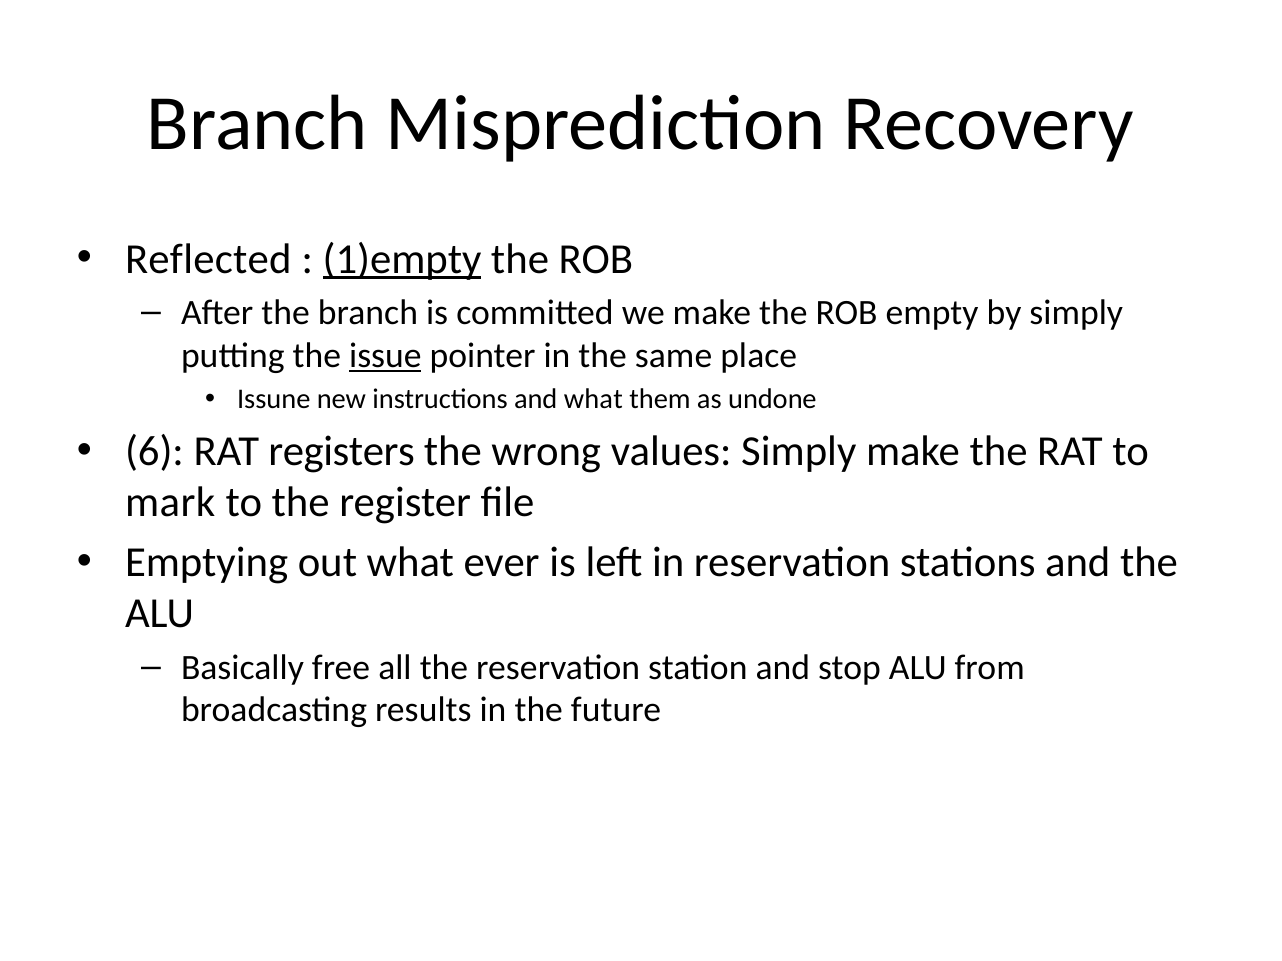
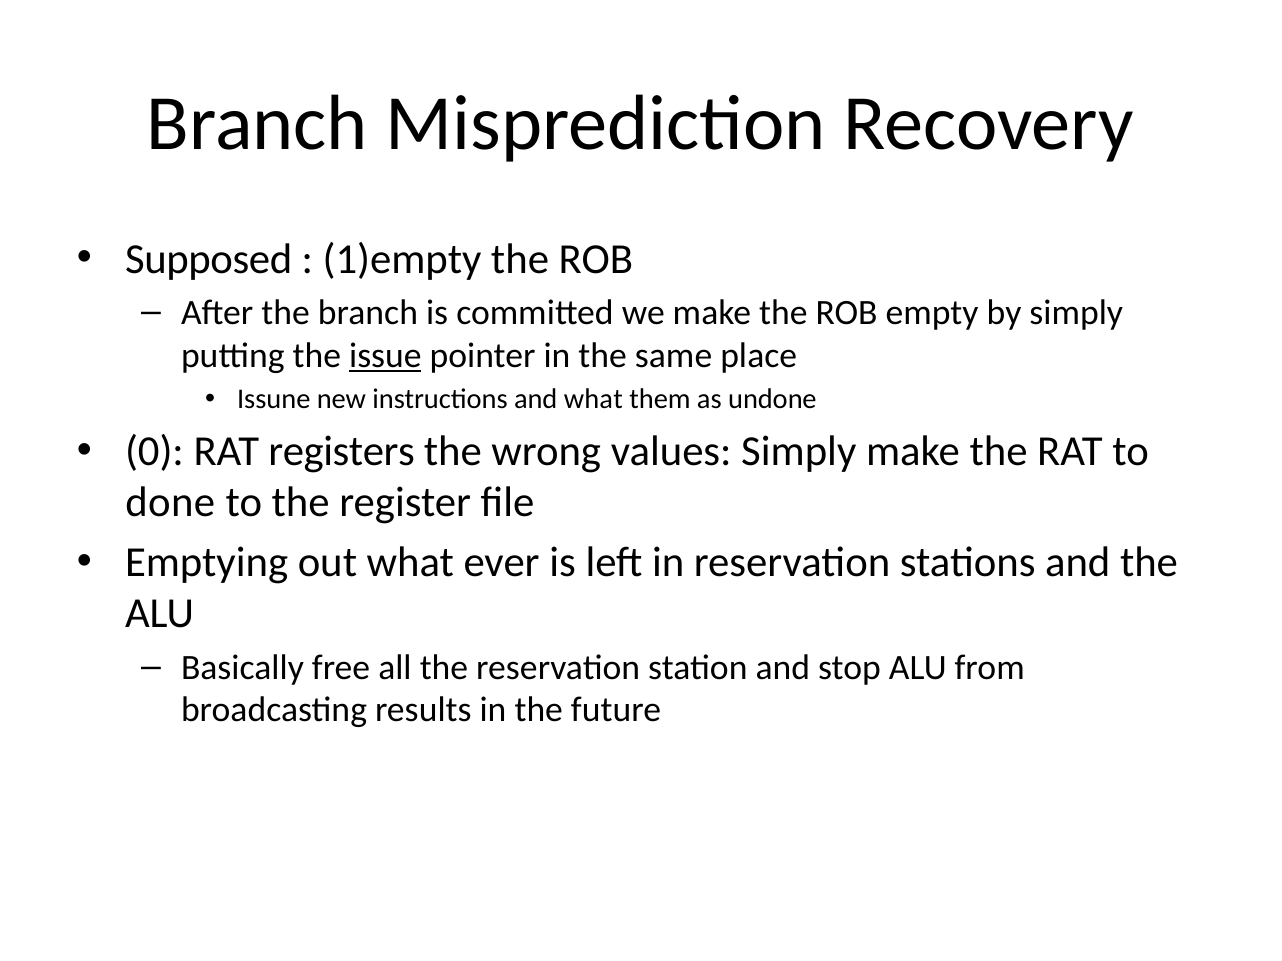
Reflected: Reflected -> Supposed (209, 259)
1)empty underline: present -> none (402, 259)
6: 6 -> 0 (154, 452)
mark: mark -> done (170, 503)
